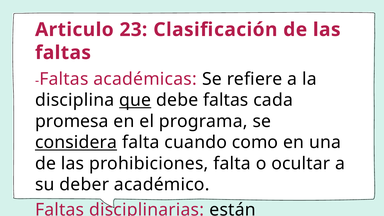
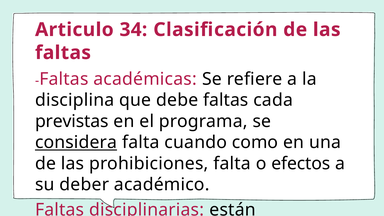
23: 23 -> 34 (133, 30)
que underline: present -> none (135, 100)
promesa: promesa -> previstas (72, 121)
ocultar: ocultar -> efectos (301, 163)
